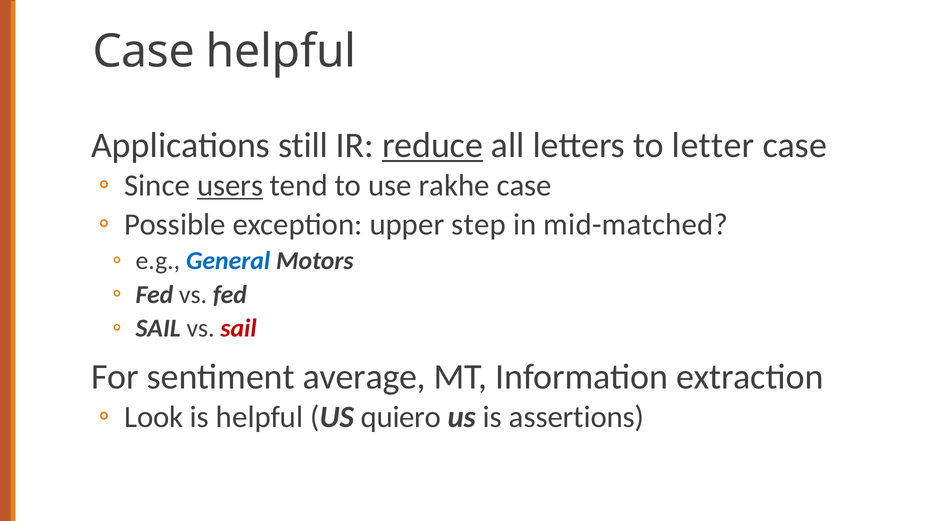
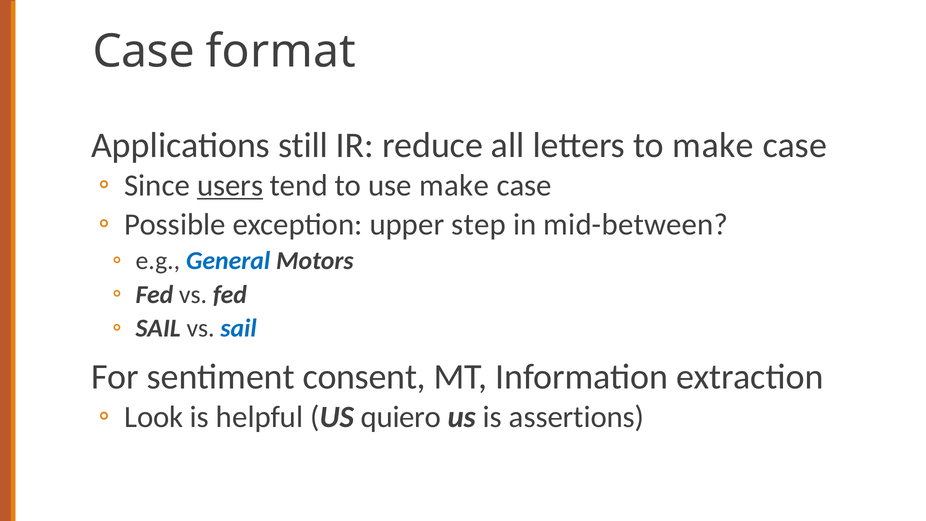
Case helpful: helpful -> format (281, 52)
reduce underline: present -> none (432, 145)
to letter: letter -> make (713, 145)
use rakhe: rakhe -> make (454, 185)
mid-matched: mid-matched -> mid-between (636, 225)
sail colour: red -> blue (239, 328)
average: average -> consent (364, 377)
